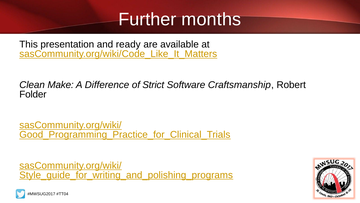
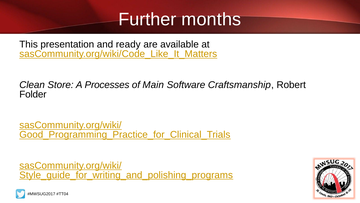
Make: Make -> Store (61, 85)
Difference: Difference -> Processes (107, 85)
Strict: Strict -> Main (153, 85)
